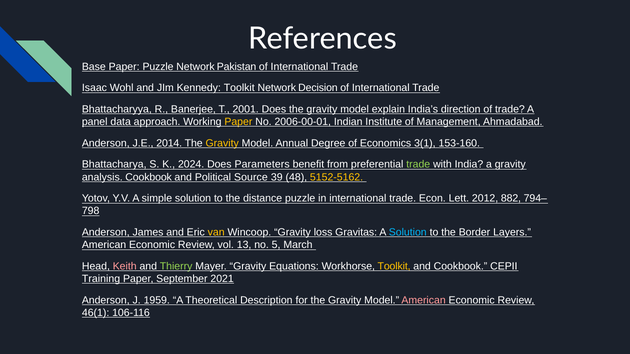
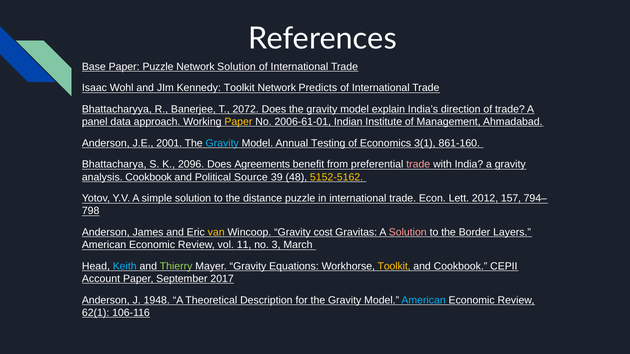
Network Pakistan: Pakistan -> Solution (236, 67)
Decision: Decision -> Predicts (318, 88)
2001: 2001 -> 2072 (246, 109)
2006-00-01: 2006-00-01 -> 2006-61-01 (303, 122)
2014: 2014 -> 2001 (169, 143)
Gravity colour: yellow -> light blue (222, 143)
Degree: Degree -> Testing (328, 143)
153-160: 153-160 -> 861-160 (459, 143)
2024: 2024 -> 2096 (191, 165)
Parameters: Parameters -> Agreements (262, 165)
trade colour: light green -> pink (418, 165)
882: 882 -> 157 (511, 199)
loss: loss -> cost (323, 233)
Solution colour: light blue -> pink (408, 233)
13: 13 -> 11 (244, 245)
5: 5 -> 3 (276, 245)
Keith colour: pink -> light blue (125, 267)
Training: Training -> Account (101, 279)
2021: 2021 -> 2017 (222, 279)
1959: 1959 -> 1948 (157, 301)
American colour: pink -> light blue (424, 301)
46(1: 46(1 -> 62(1 (96, 313)
